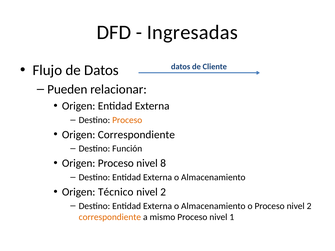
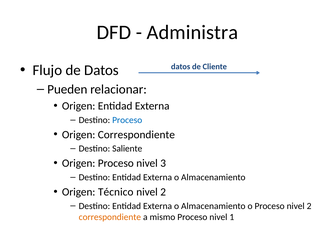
Ingresadas: Ingresadas -> Administra (192, 32)
Proceso colour: orange -> blue (127, 120)
Función: Función -> Saliente (127, 149)
8: 8 -> 3 (163, 163)
